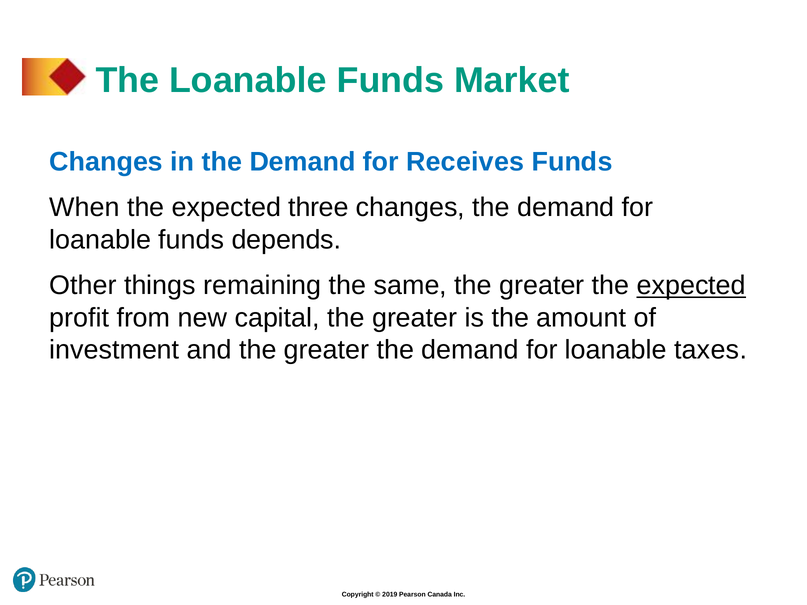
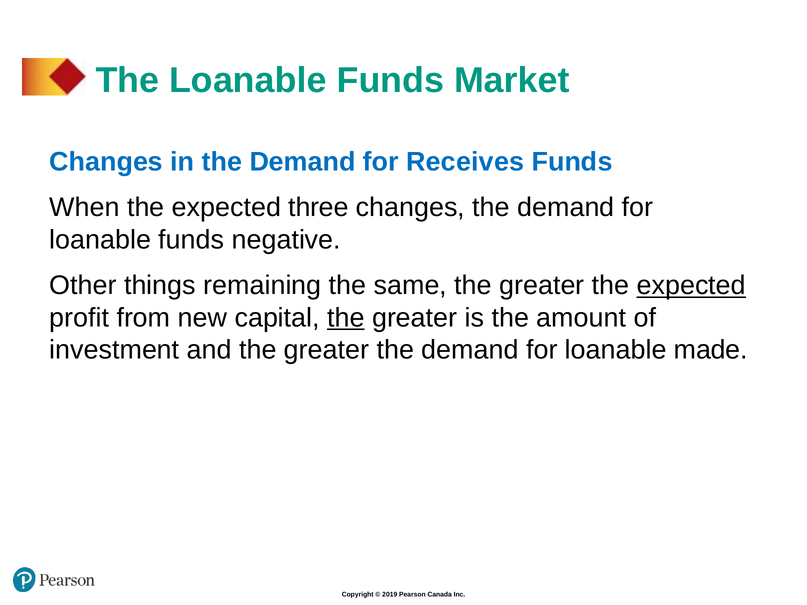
depends: depends -> negative (286, 240)
the underline: none -> present (346, 318)
taxes: taxes -> made (711, 350)
